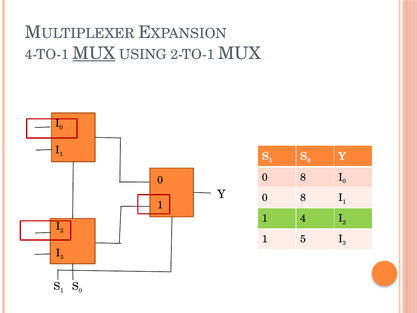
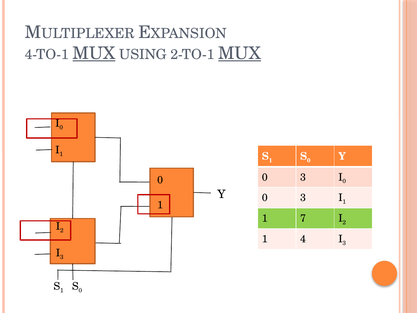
MUX underline: none -> present (240, 53)
8: 8 -> 3 (303, 177)
8: 8 -> 3 (303, 198)
4: 4 -> 7 (303, 218)
5: 5 -> 4 (303, 239)
